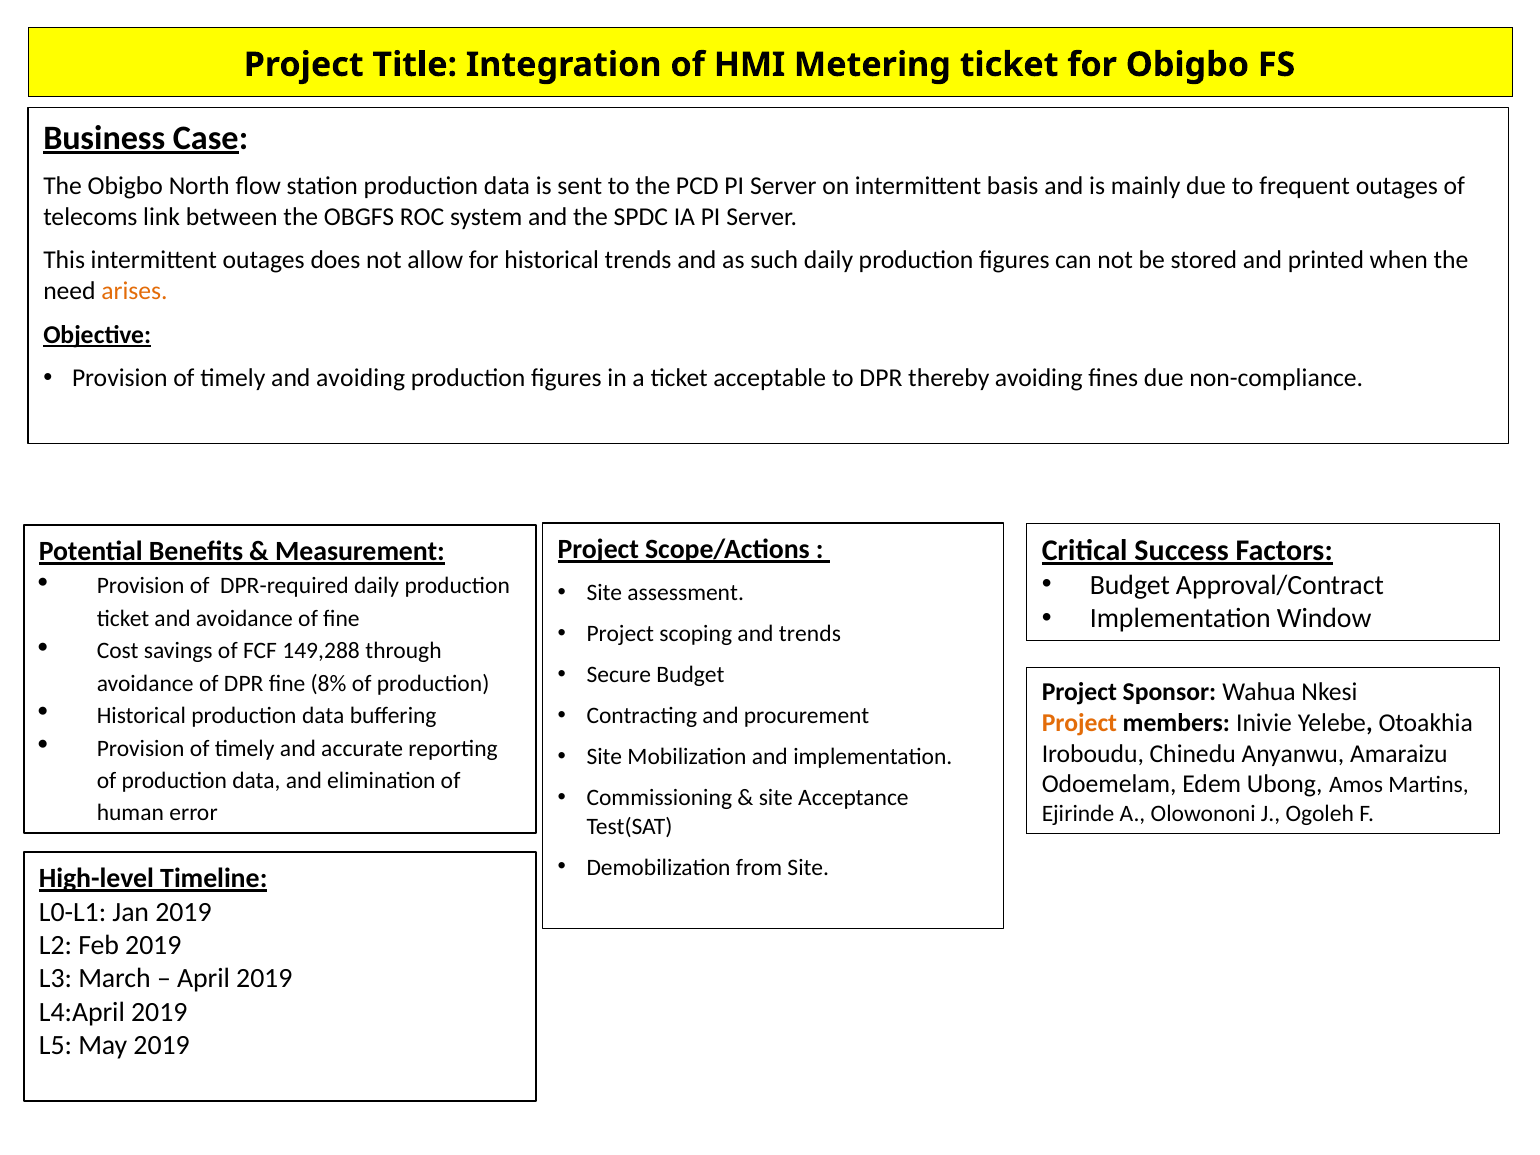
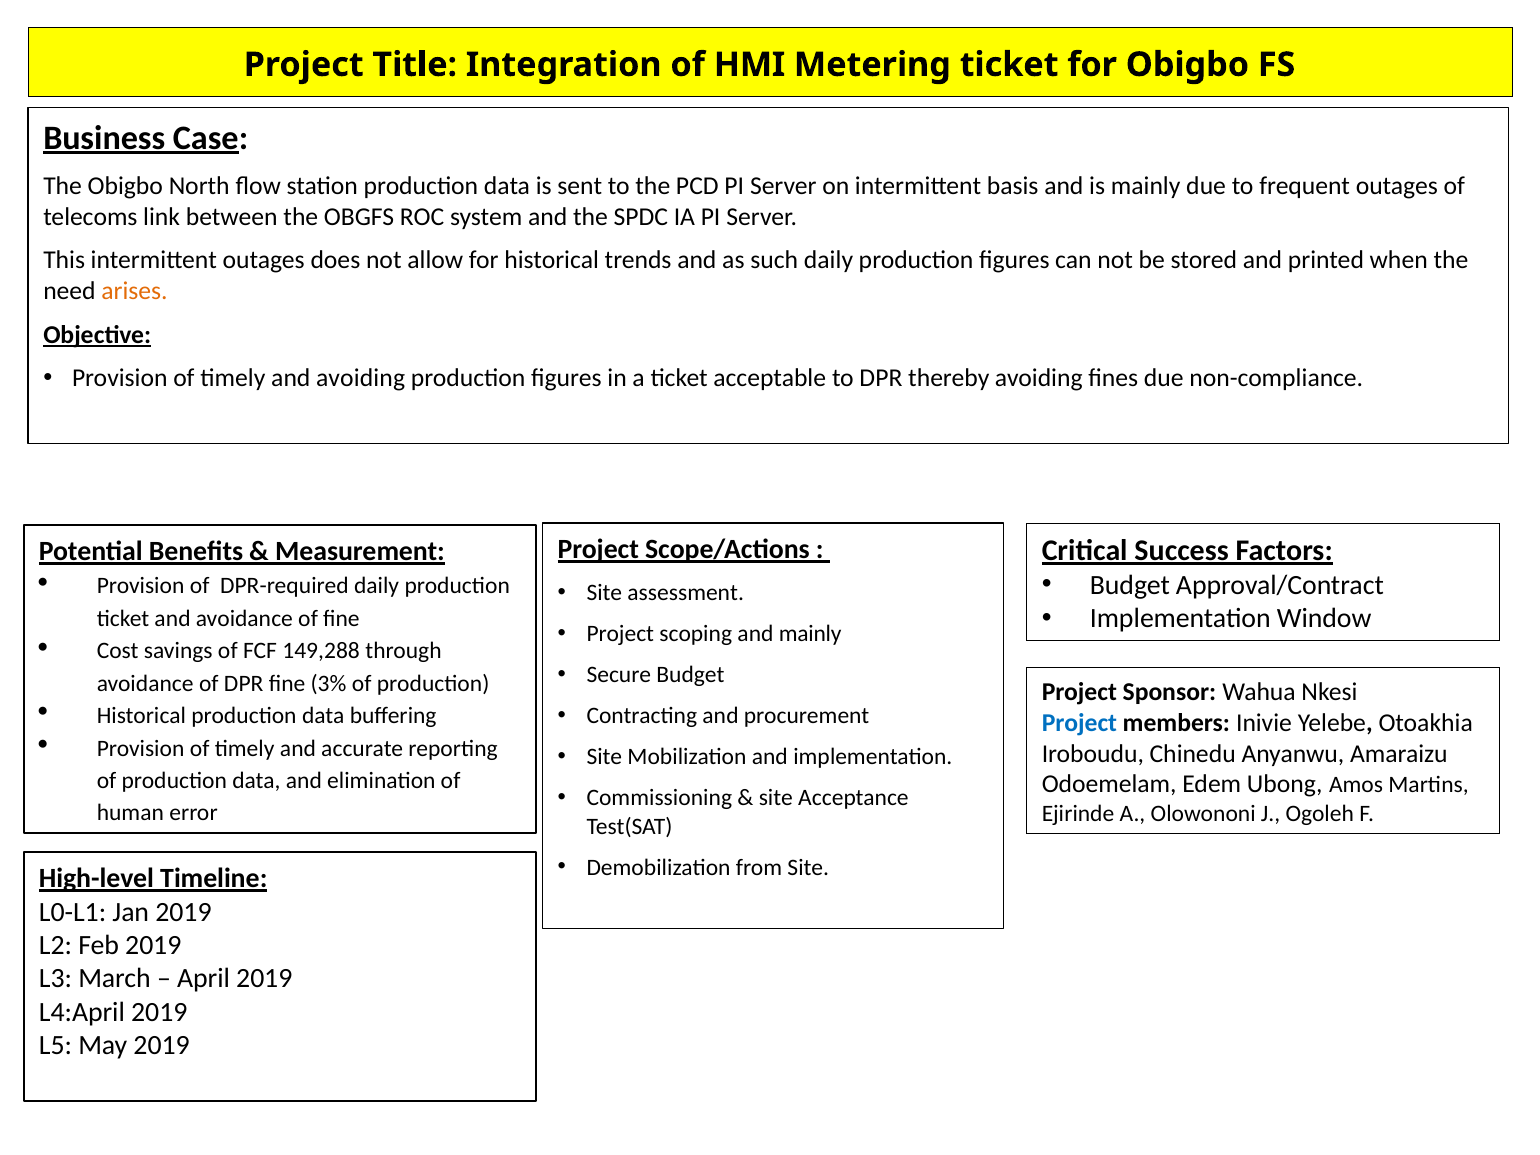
and trends: trends -> mainly (810, 634)
8%: 8% -> 3% (329, 683)
Project colour: orange -> blue (1079, 723)
